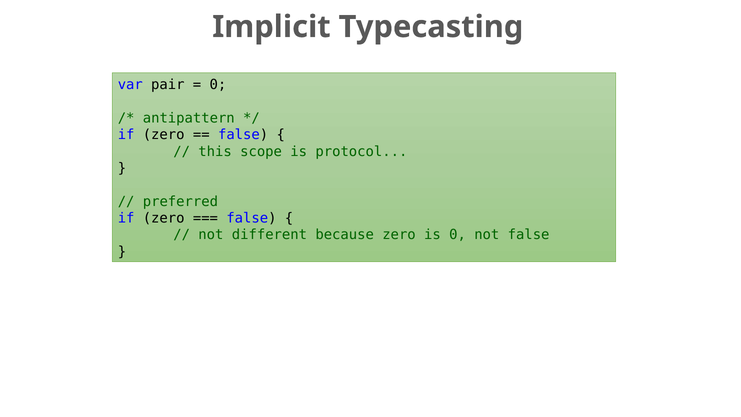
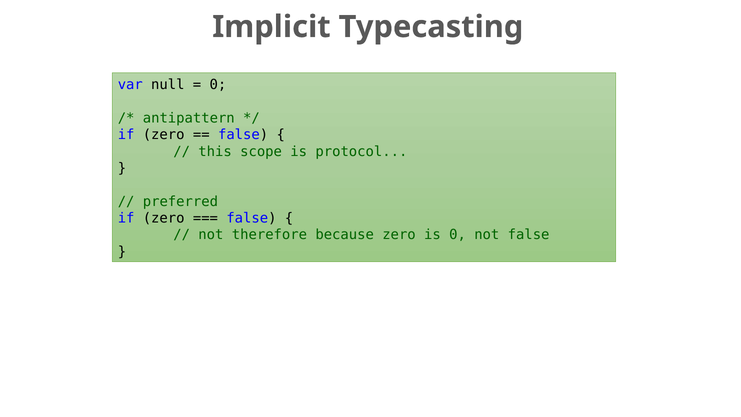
pair: pair -> null (168, 85)
different: different -> therefore (269, 235)
